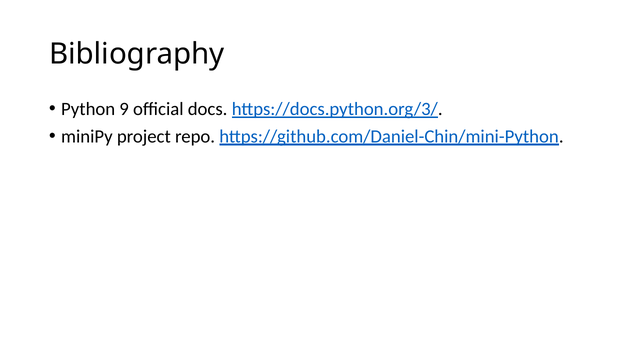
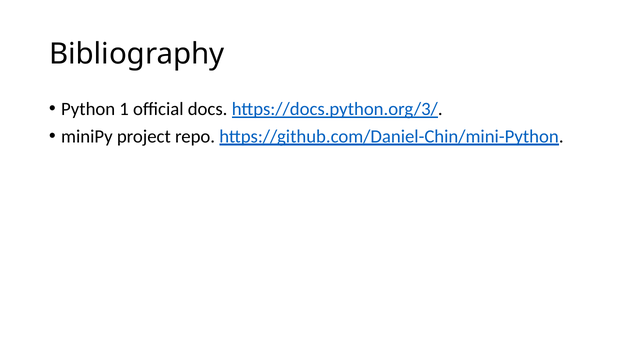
9: 9 -> 1 (124, 109)
